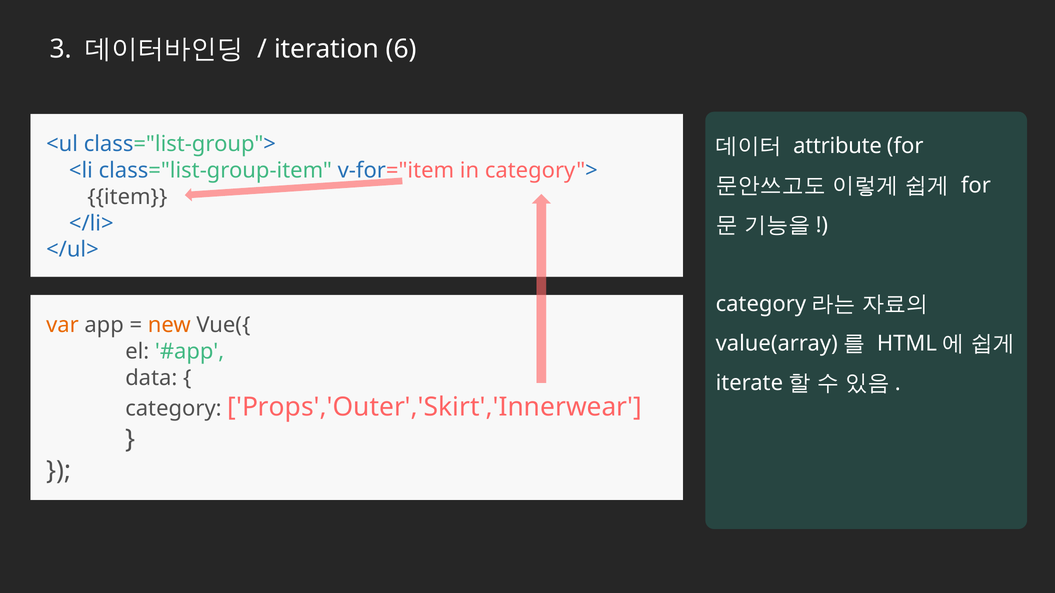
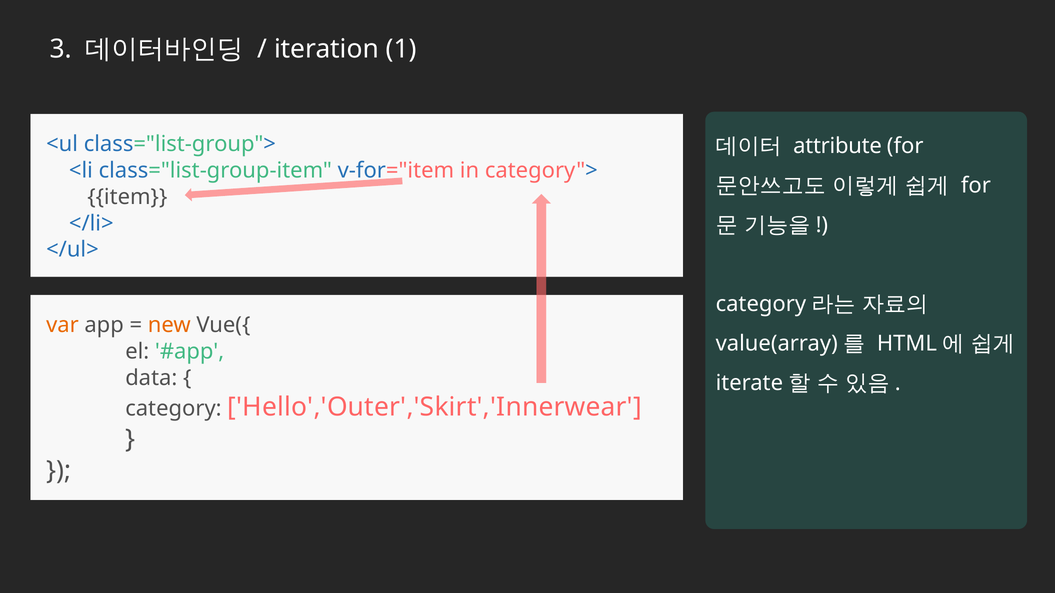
6: 6 -> 1 (401, 49)
Props','Outer','Skirt','Innerwear: Props','Outer','Skirt','Innerwear -> Hello','Outer','Skirt','Innerwear (435, 408)
